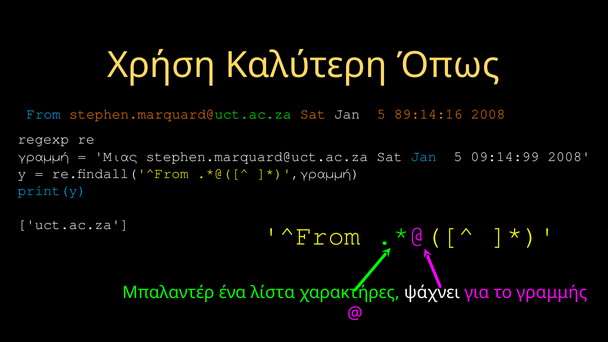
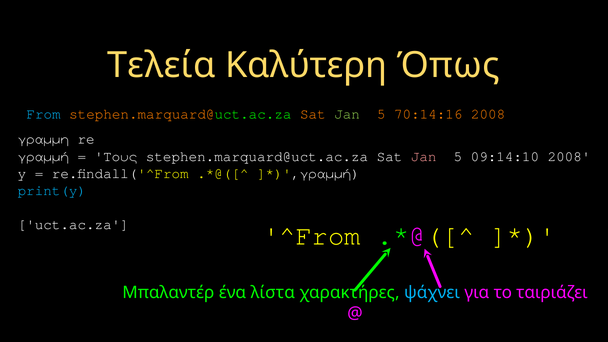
Χρήση: Χρήση -> Τελεία (161, 65)
Jan colour: white -> light green (347, 114)
89:14:16: 89:14:16 -> 70:14:16 (428, 114)
regexp: regexp -> γραμμη (43, 139)
Μιας: Μιας -> Τους (116, 156)
Jan colour: light blue -> pink (424, 156)
09:14:99: 09:14:99 -> 09:14:10 (505, 156)
ψάχνει colour: white -> light blue (432, 293)
γραμμής: γραμμής -> ταιριάζει (552, 293)
